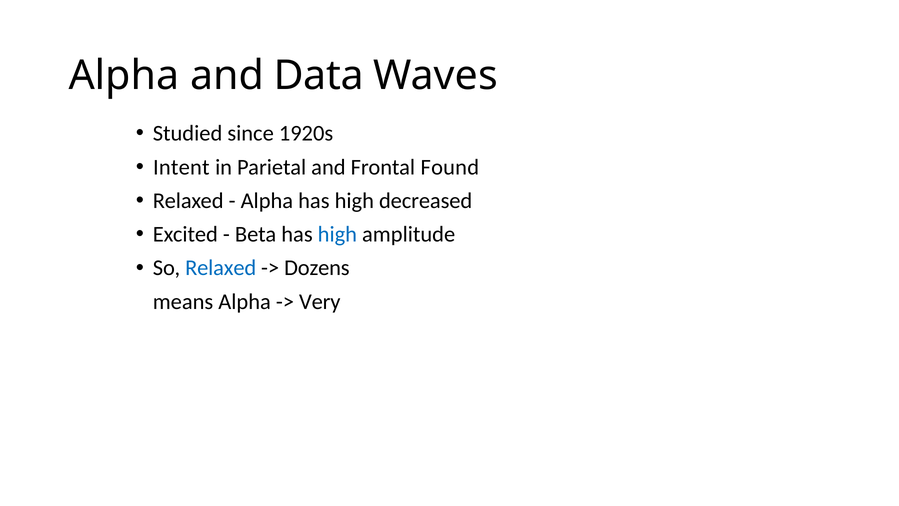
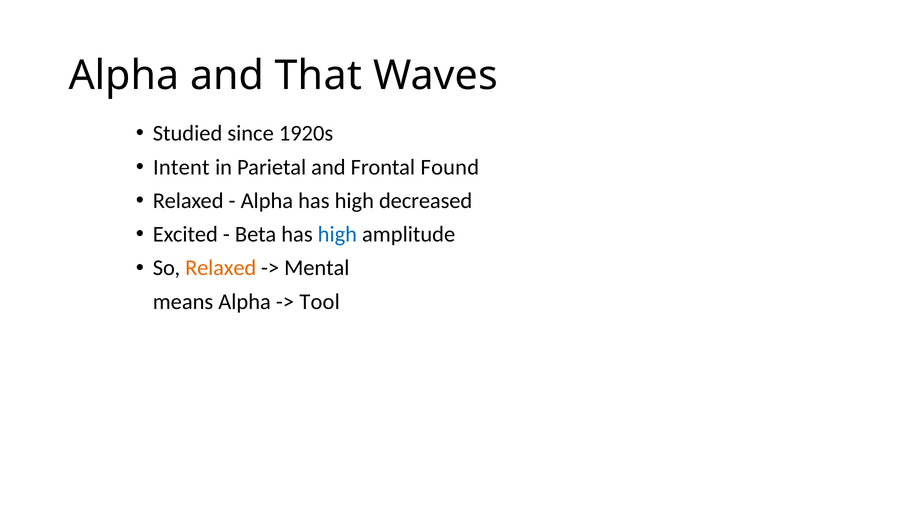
Data: Data -> That (318, 76)
Relaxed colour: blue -> orange (221, 268)
Dozens: Dozens -> Mental (317, 268)
Very: Very -> Tool (320, 302)
